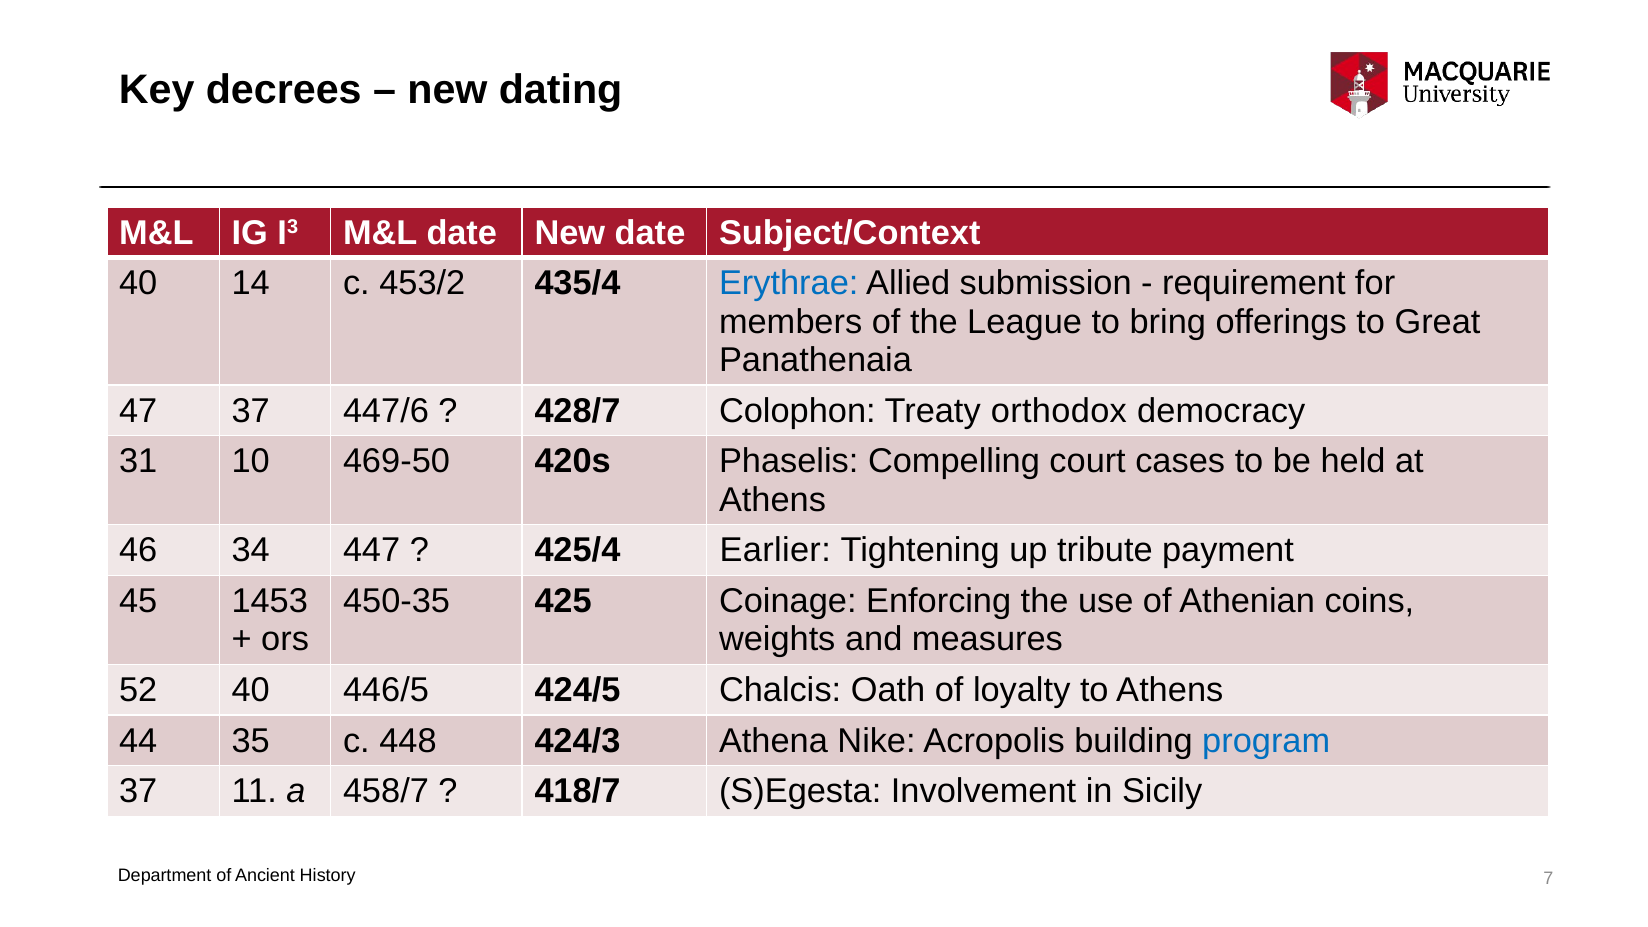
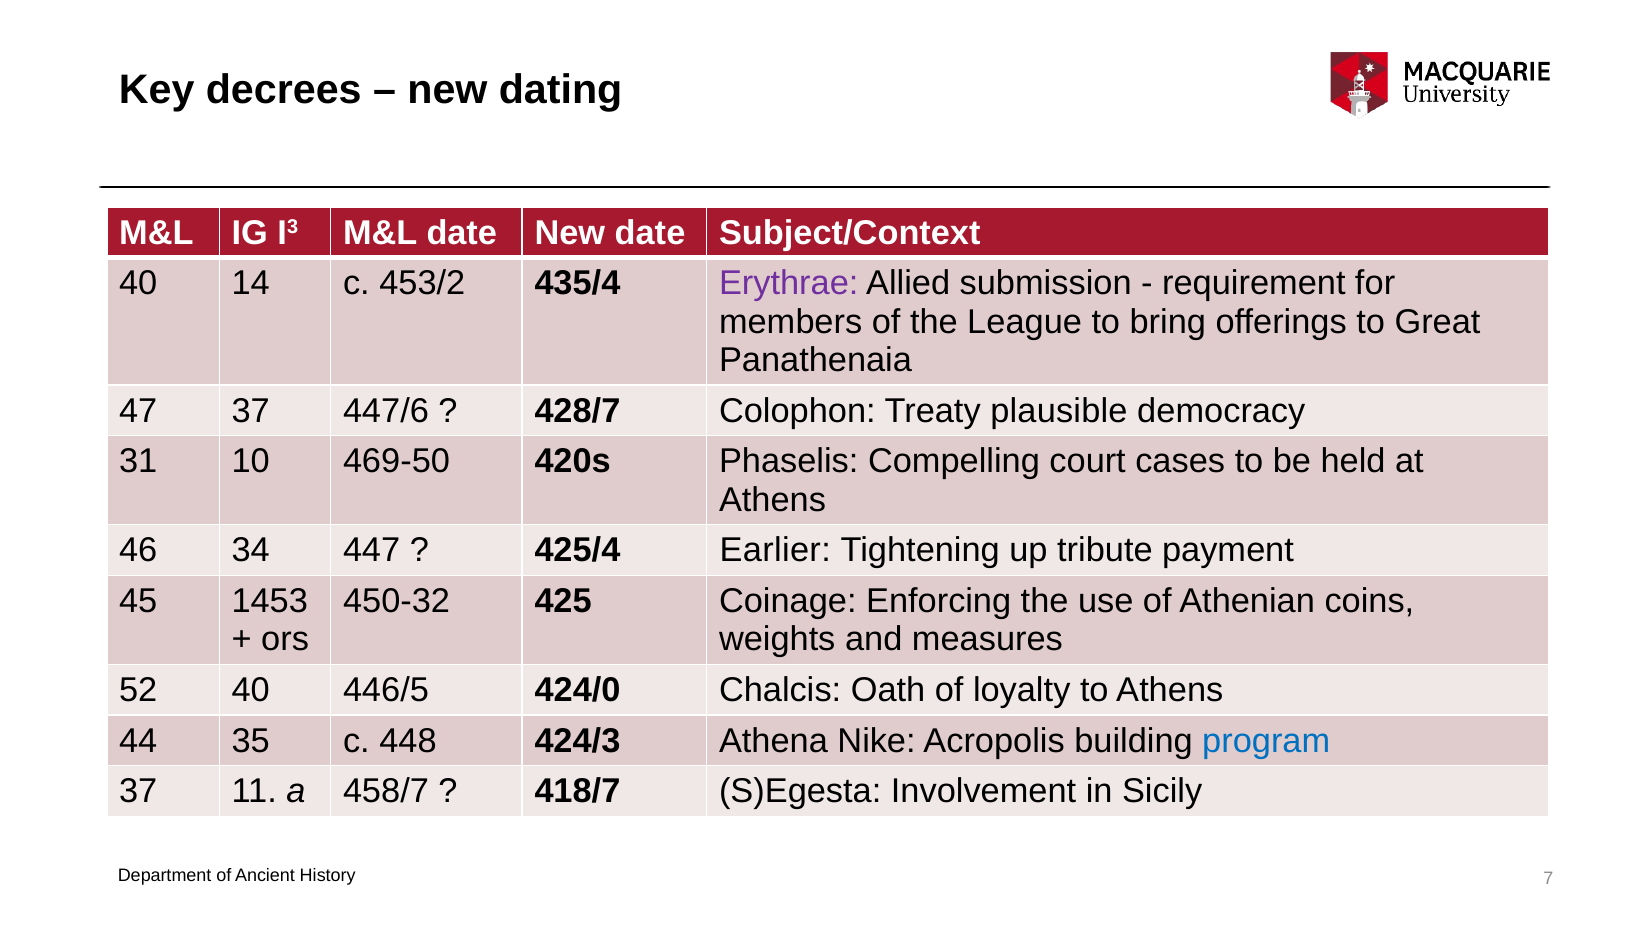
Erythrae colour: blue -> purple (789, 283)
orthodox: orthodox -> plausible (1059, 411)
450-35: 450-35 -> 450-32 (397, 601)
424/5: 424/5 -> 424/0 (578, 690)
